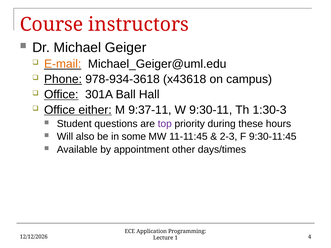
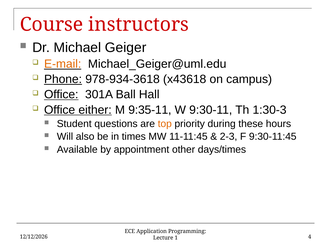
9:37-11: 9:37-11 -> 9:35-11 (150, 110)
top colour: purple -> orange (165, 124)
some: some -> times (134, 137)
